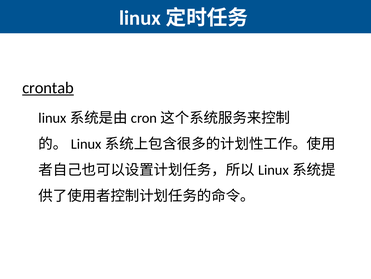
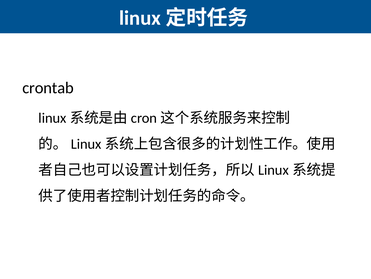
crontab underline: present -> none (48, 88)
